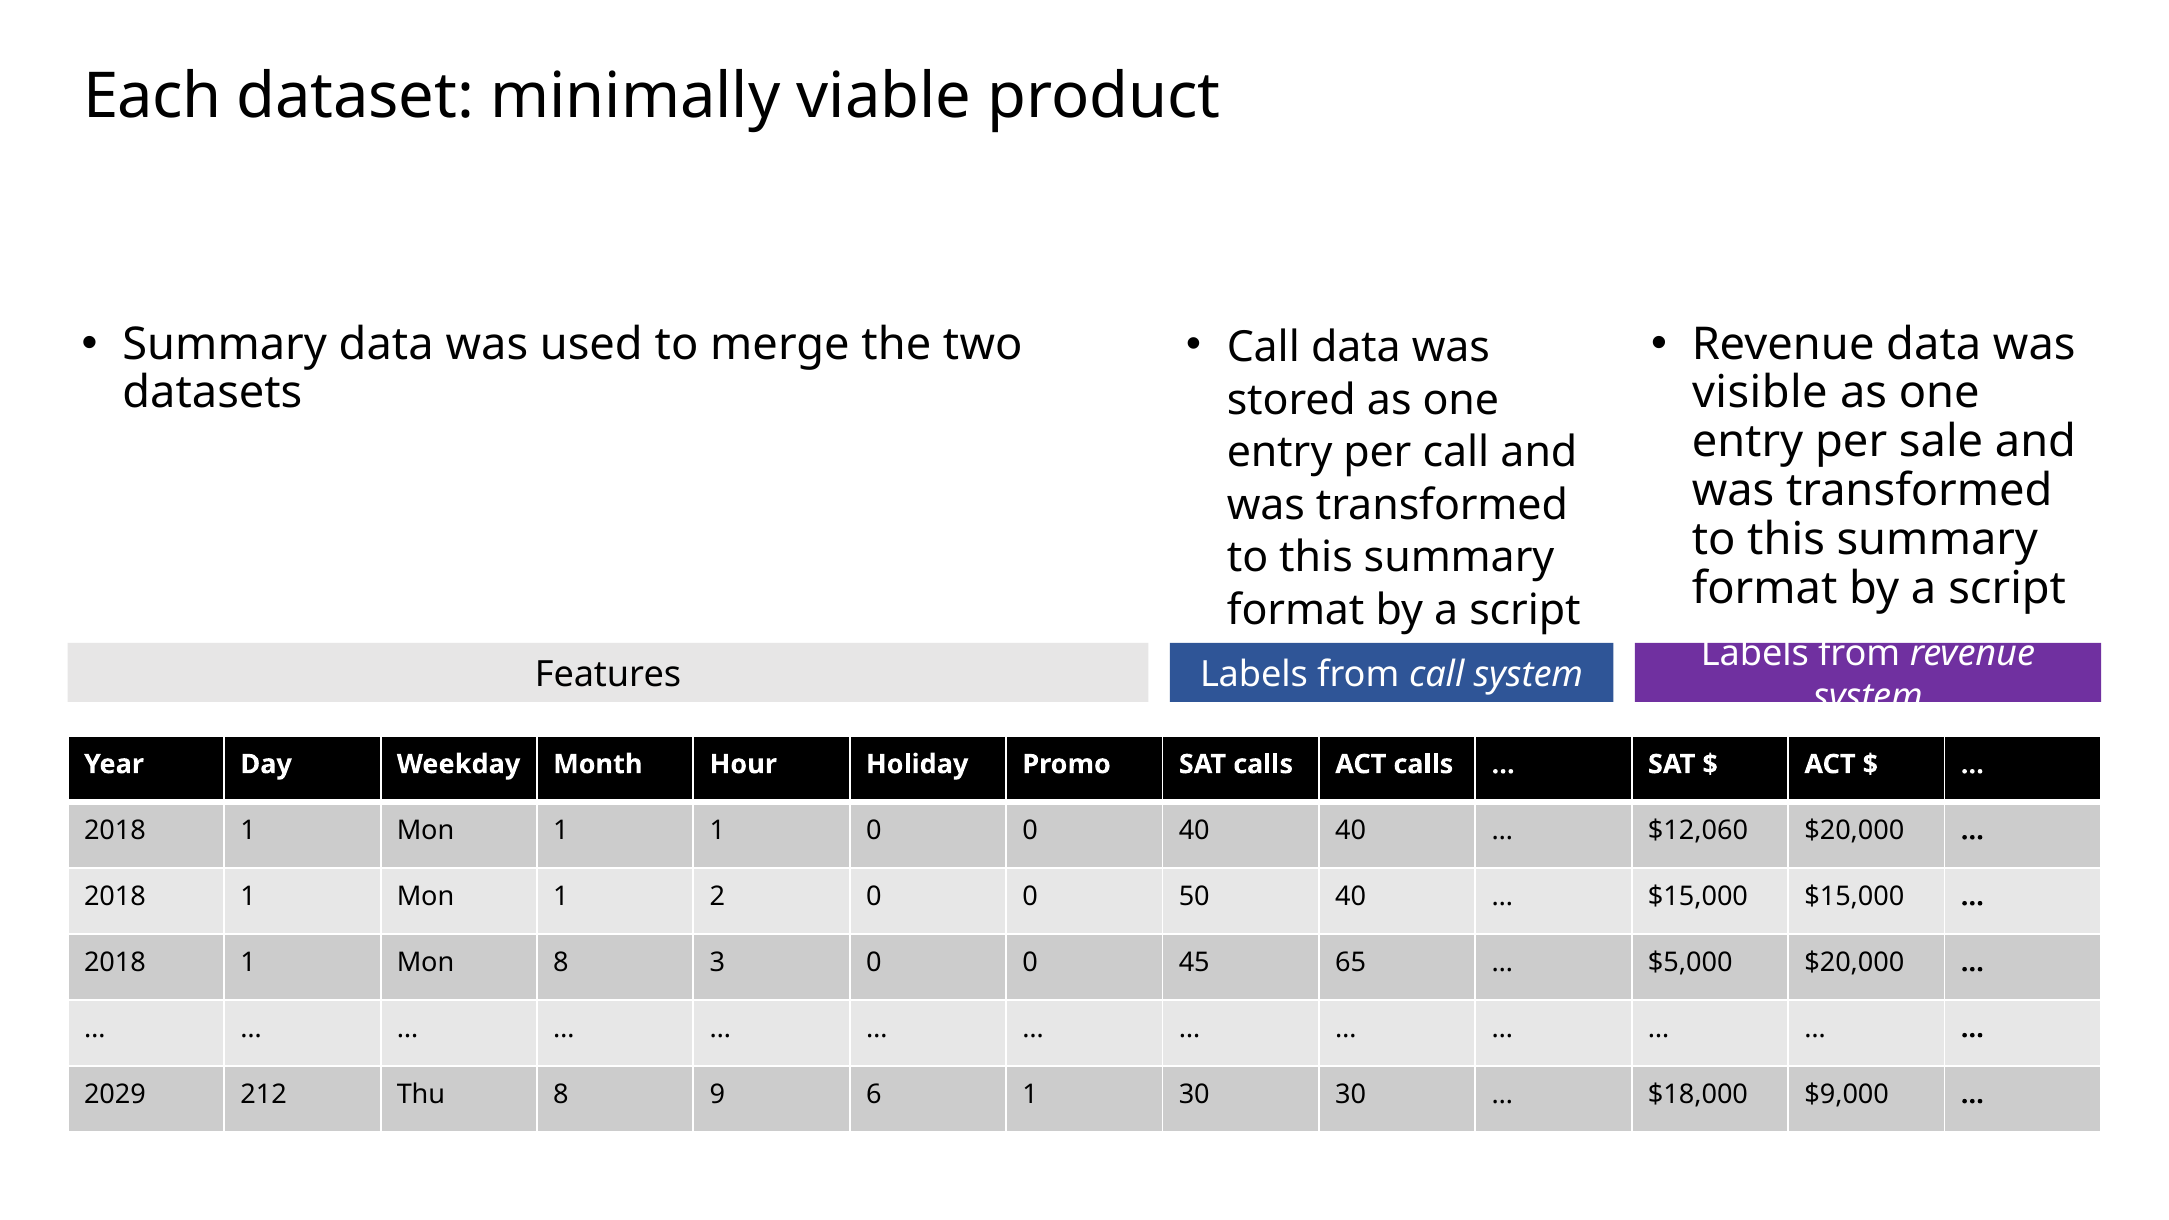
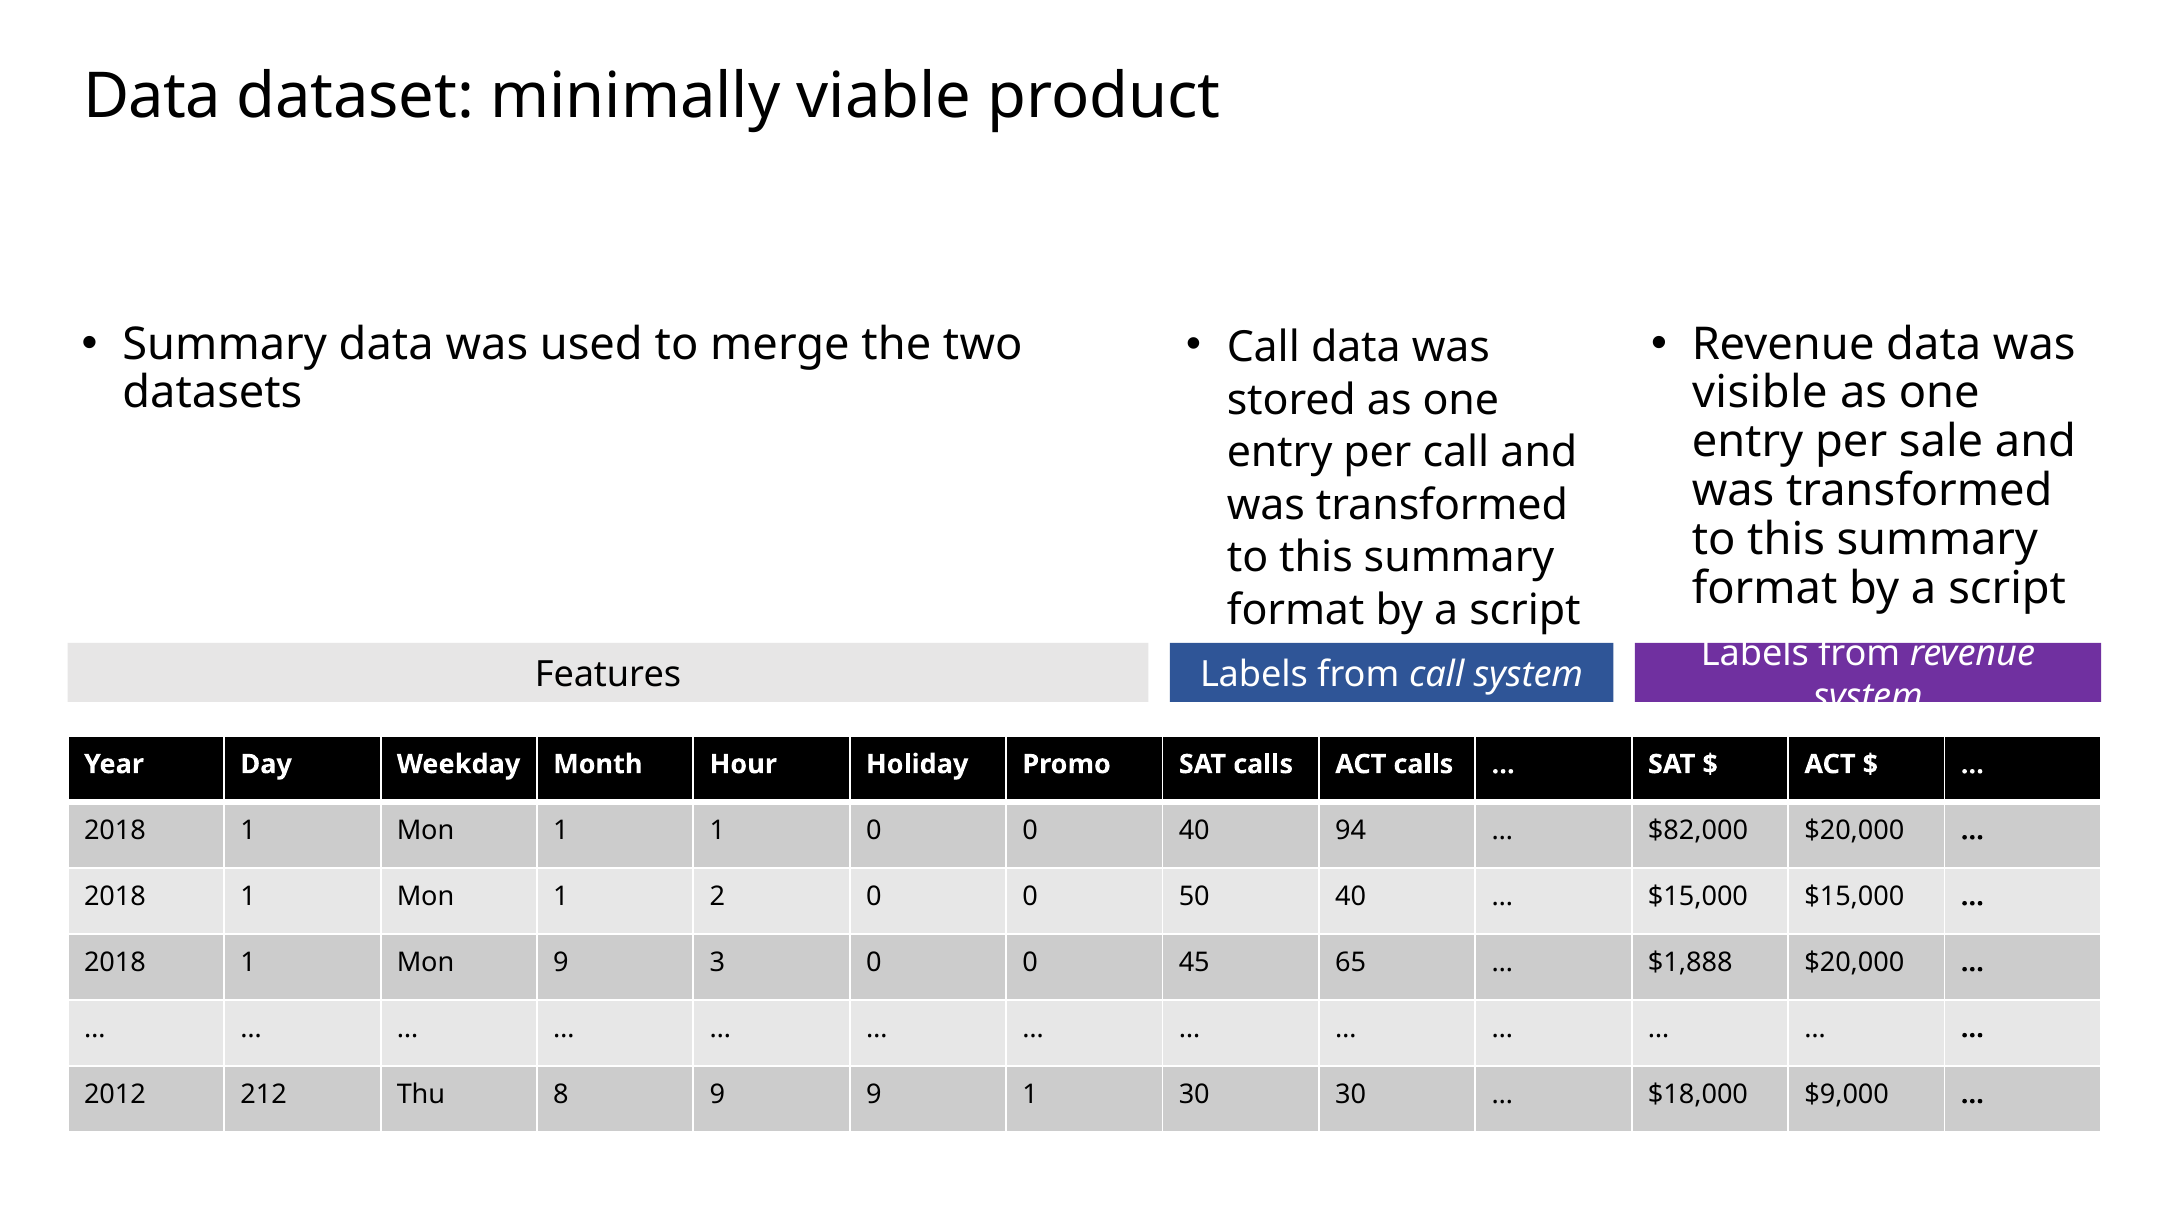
Each: Each -> Data (152, 96)
40 40: 40 -> 94 (1351, 830)
$12,060: $12,060 -> $82,000 (1698, 830)
Mon 8: 8 -> 9 (561, 962)
$5,000: $5,000 -> $1,888 (1690, 962)
2029: 2029 -> 2012 (115, 1094)
9 6: 6 -> 9 (874, 1094)
